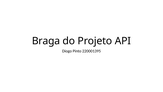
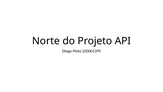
Braga: Braga -> Norte (46, 41)
